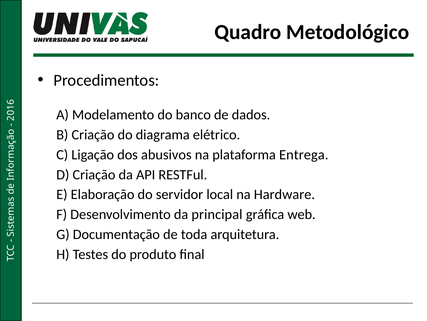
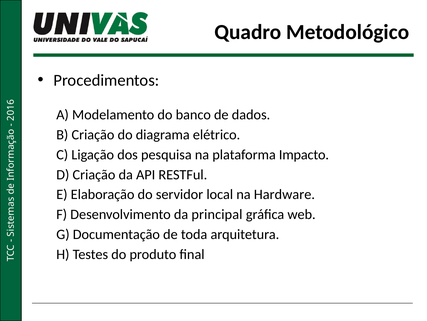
abusivos: abusivos -> pesquisa (166, 154)
Entrega: Entrega -> Impacto (304, 154)
